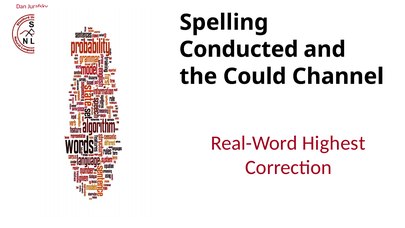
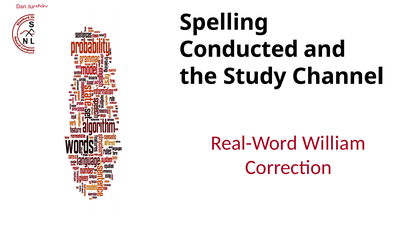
Could: Could -> Study (255, 76)
Highest: Highest -> William (334, 143)
